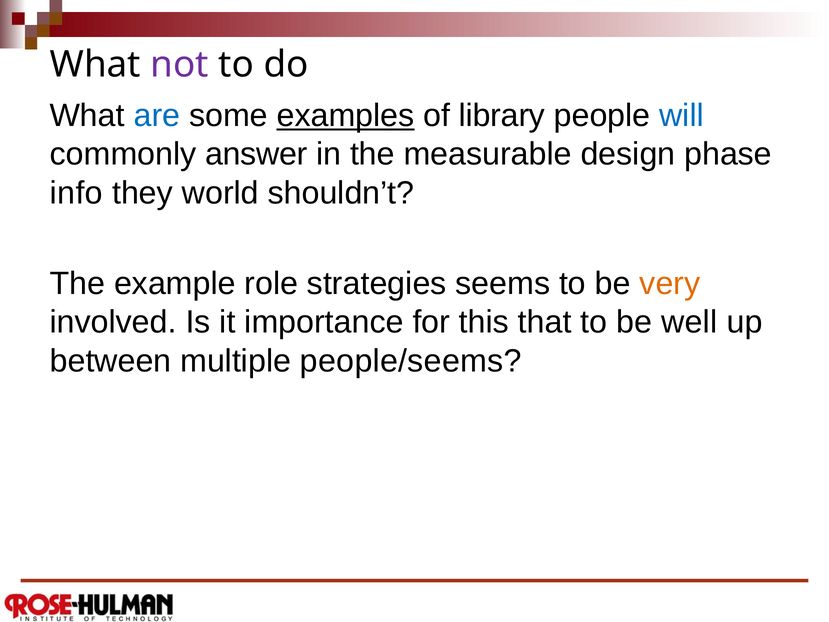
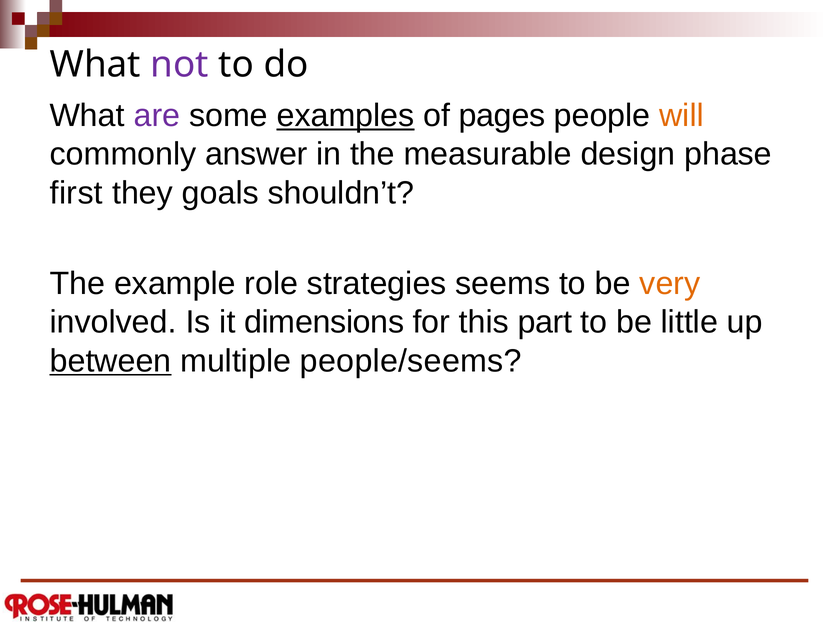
are colour: blue -> purple (157, 116)
library: library -> pages (502, 116)
will colour: blue -> orange (682, 116)
info: info -> first (76, 193)
world: world -> goals (220, 193)
importance: importance -> dimensions (324, 322)
that: that -> part (545, 322)
well: well -> little (689, 322)
between underline: none -> present (111, 361)
